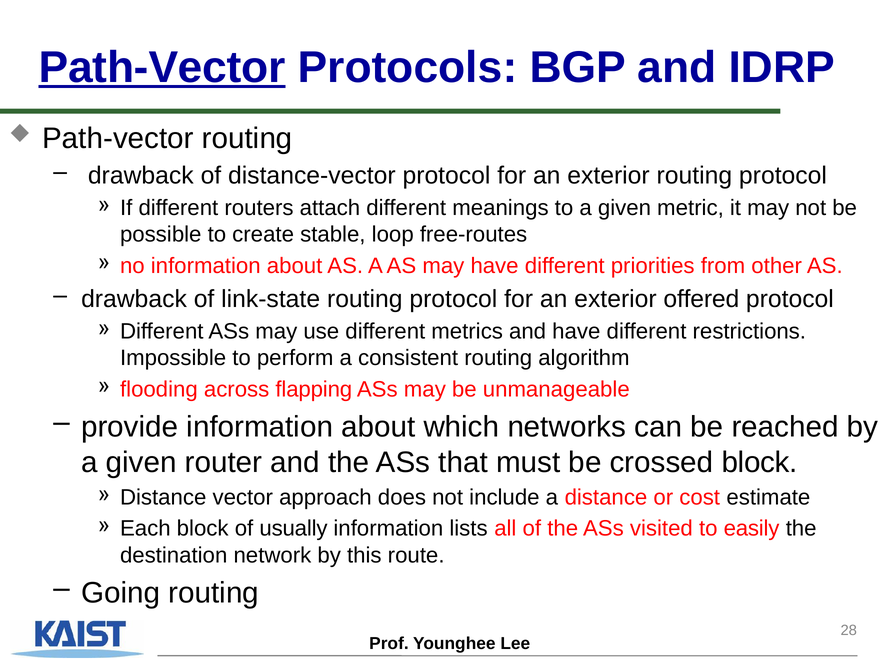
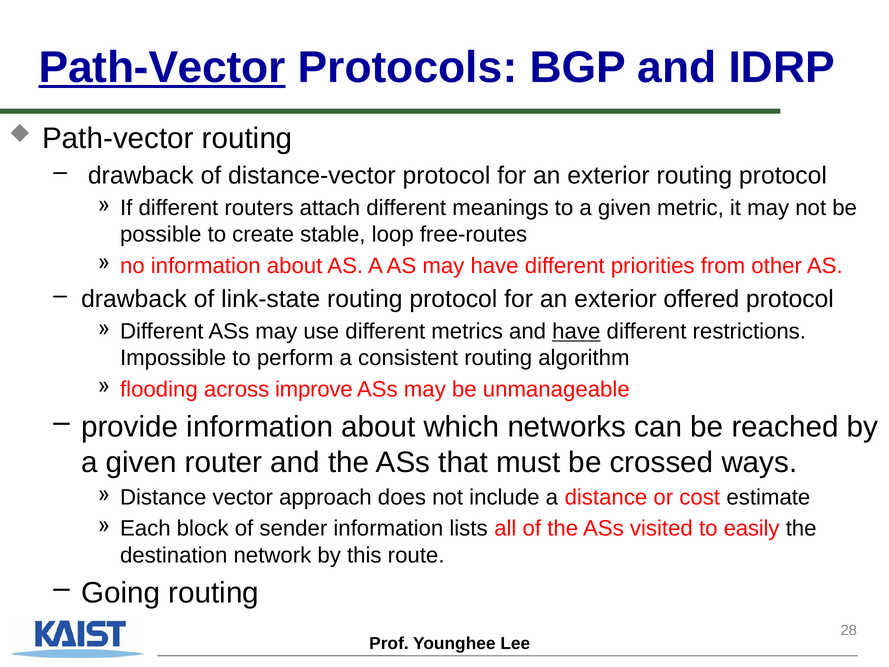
have underline: none -> present (576, 331)
flapping: flapping -> improve (314, 389)
crossed block: block -> ways (759, 462)
usually: usually -> sender (293, 528)
